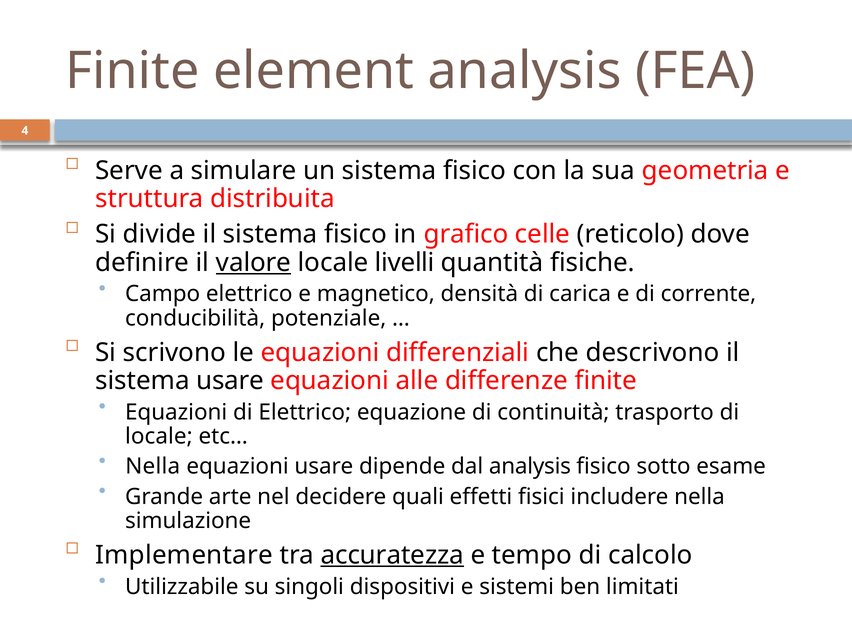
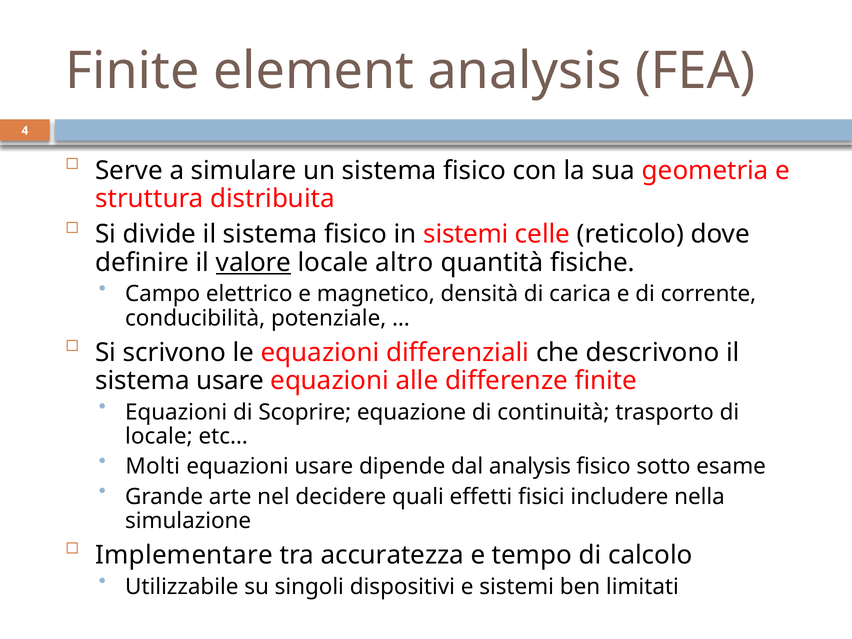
in grafico: grafico -> sistemi (466, 234)
livelli: livelli -> altro (404, 263)
di Elettrico: Elettrico -> Scoprire (305, 412)
Nella: Nella -> Molti (153, 467)
accuratezza underline: present -> none (392, 555)
